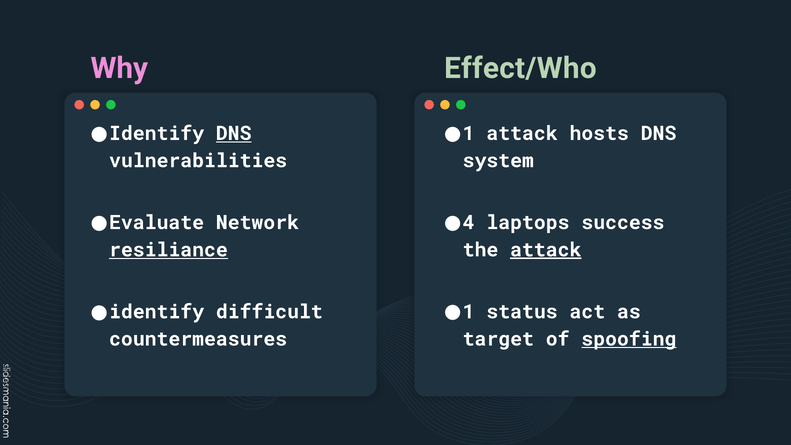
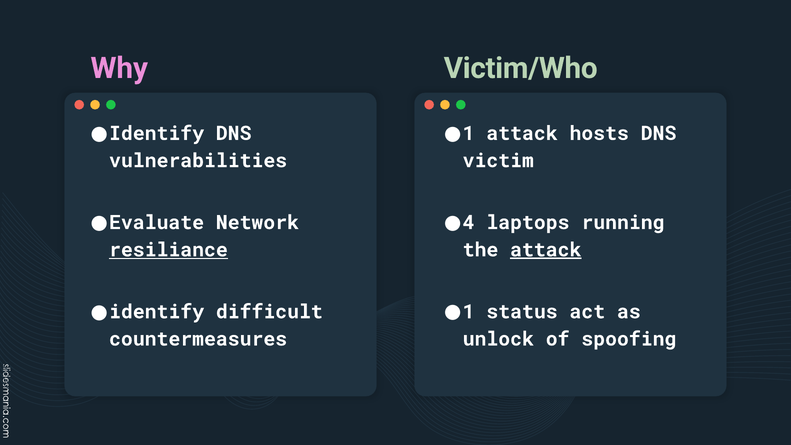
Effect/Who: Effect/Who -> Victim/Who (521, 68)
DNS underline: present -> none (234, 133)
system: system -> victim (498, 161)
success: success -> running (623, 223)
target: target -> unlock (498, 339)
spoofing underline: present -> none (629, 339)
